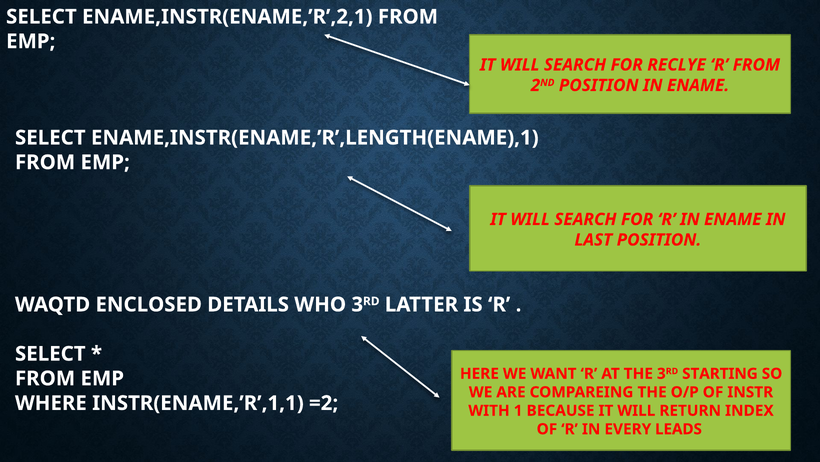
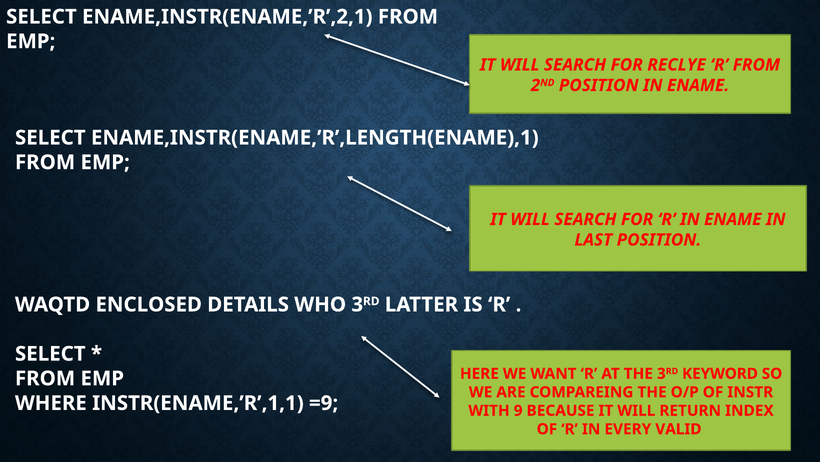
STARTING: STARTING -> KEYWORD (720, 373)
=2: =2 -> =9 (324, 403)
1: 1 -> 9 (518, 410)
LEADS: LEADS -> VALID (678, 428)
